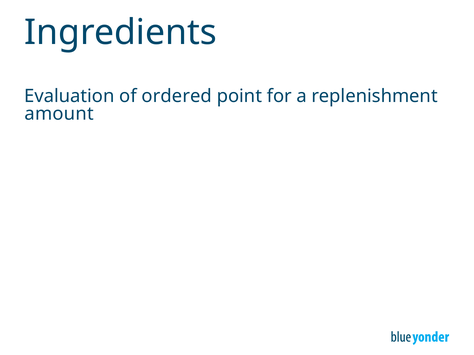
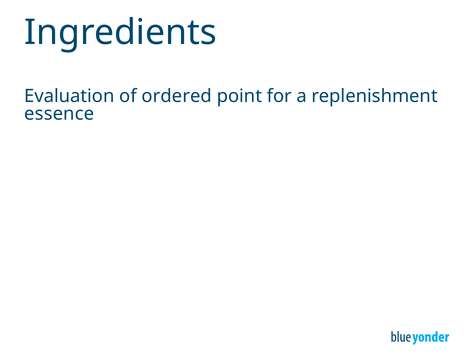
amount: amount -> essence (59, 114)
